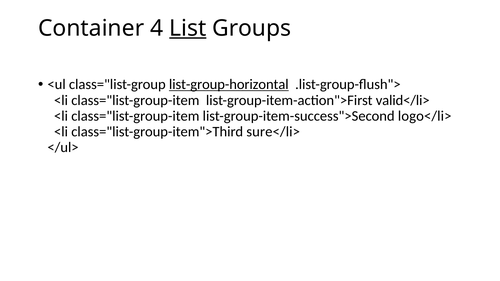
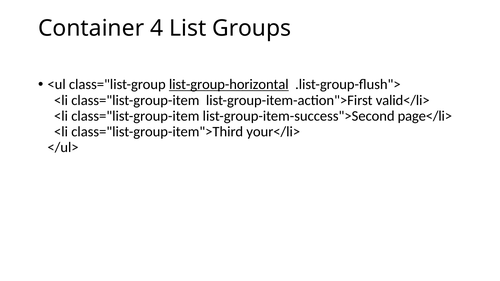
List underline: present -> none (188, 28)
logo</li>: logo</li> -> page</li> (425, 116)
sure</li>: sure</li> -> your</li> (273, 132)
